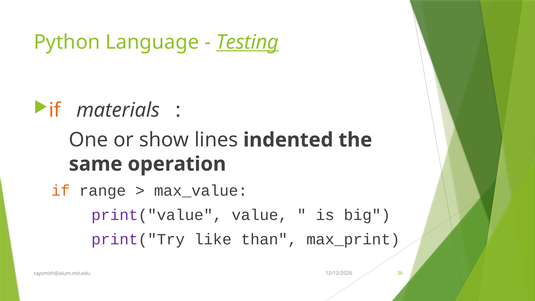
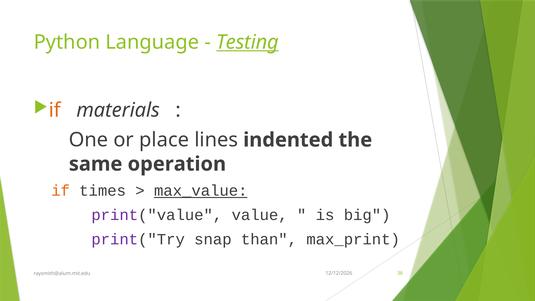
show: show -> place (164, 140)
range: range -> times (103, 191)
max_value underline: none -> present (201, 191)
like: like -> snap (213, 239)
